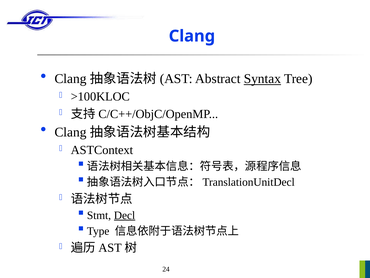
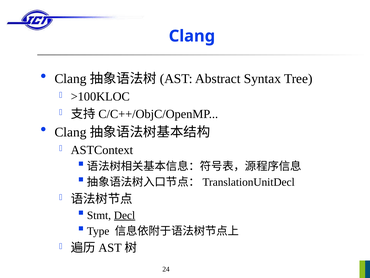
Syntax underline: present -> none (262, 79)
